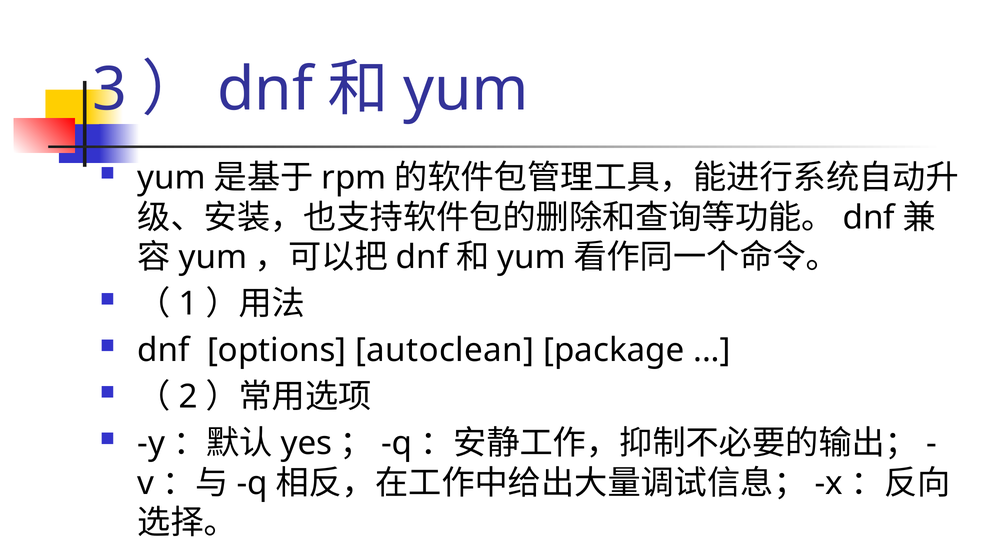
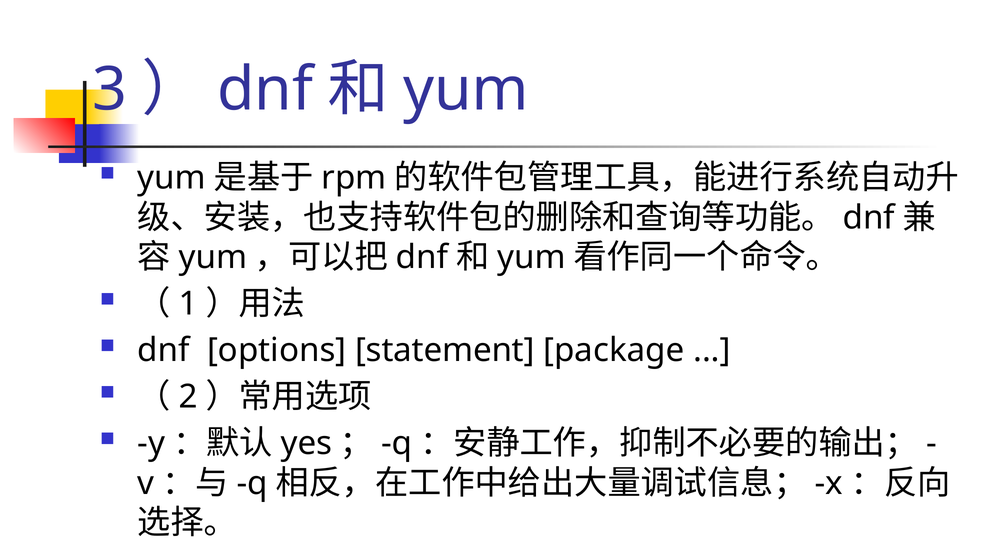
autoclean: autoclean -> statement (445, 351)
